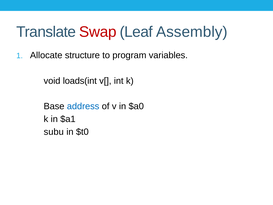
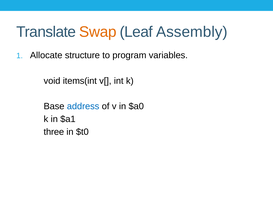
Swap colour: red -> orange (98, 32)
loads(int: loads(int -> items(int (80, 81)
subu: subu -> three (54, 132)
